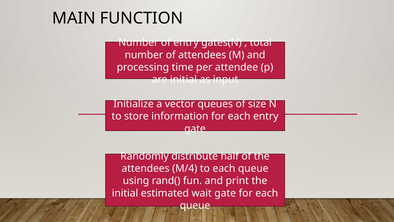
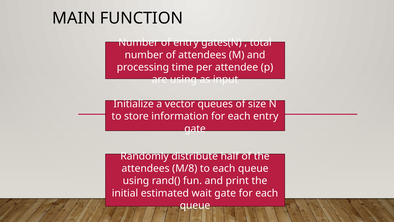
are initial: initial -> using (183, 79)
M/4: M/4 -> M/8 (185, 168)
